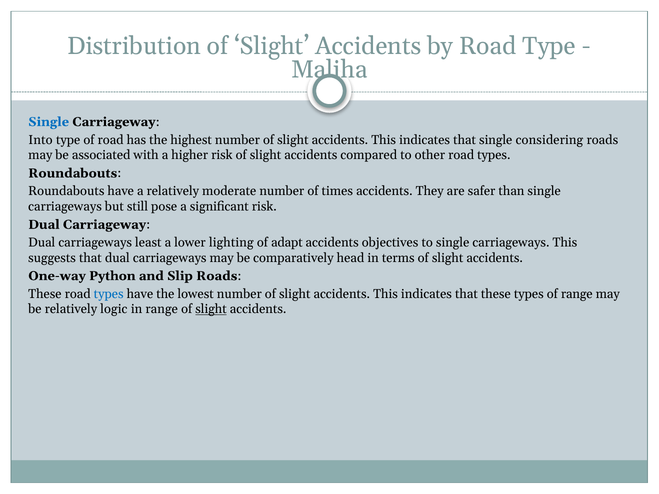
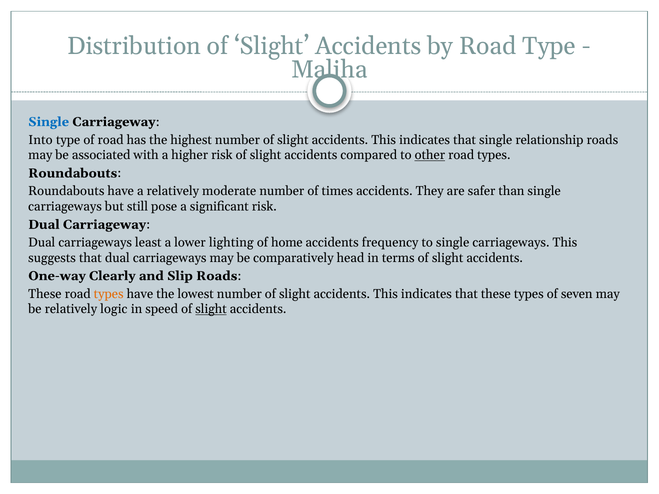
considering: considering -> relationship (549, 140)
other underline: none -> present (430, 155)
adapt: adapt -> home (287, 243)
objectives: objectives -> frequency (390, 243)
Python: Python -> Clearly (112, 276)
types colour: blue -> orange (109, 294)
of range: range -> seven (577, 294)
in range: range -> speed (162, 309)
